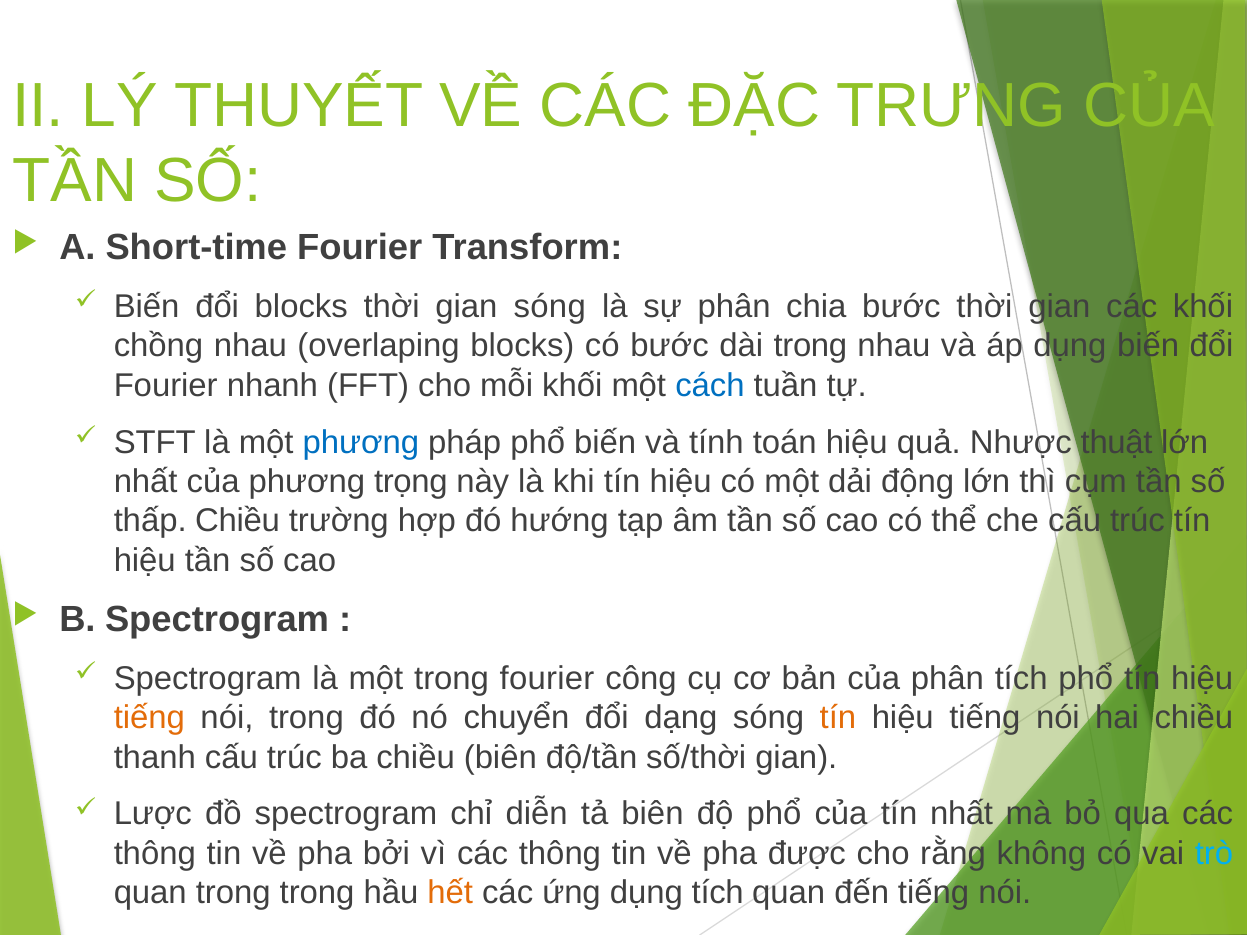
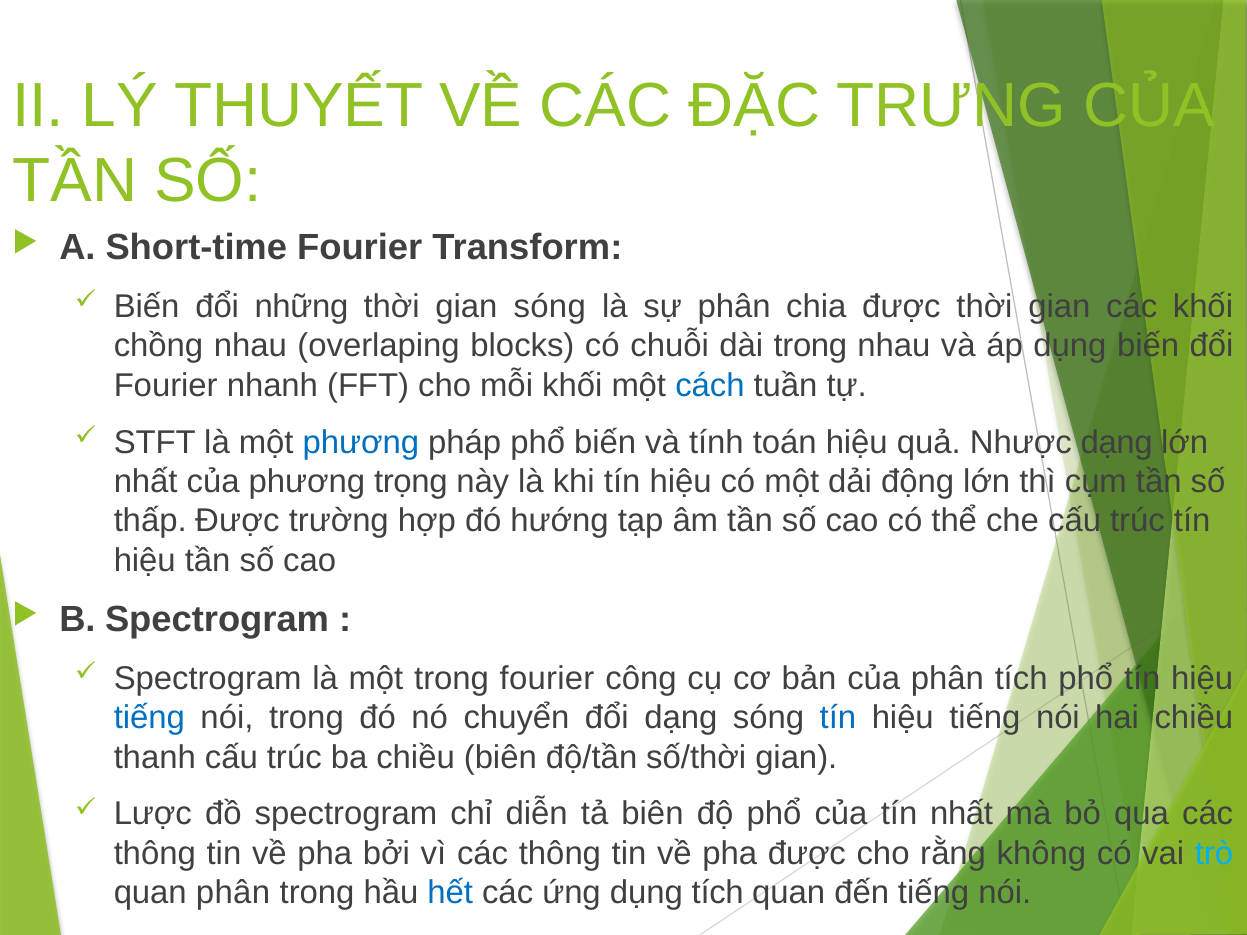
đổi blocks: blocks -> những (301, 307)
chia bước: bước -> được (901, 307)
có bước: bước -> chuỗi (670, 346)
Nhược thuật: thuật -> dạng (1117, 442)
thấp Chiều: Chiều -> Được (237, 521)
tiếng colour: orange -> blue (149, 718)
tín colour: orange -> blue (838, 718)
quan trong: trong -> phân (233, 893)
hết colour: orange -> blue (450, 893)
